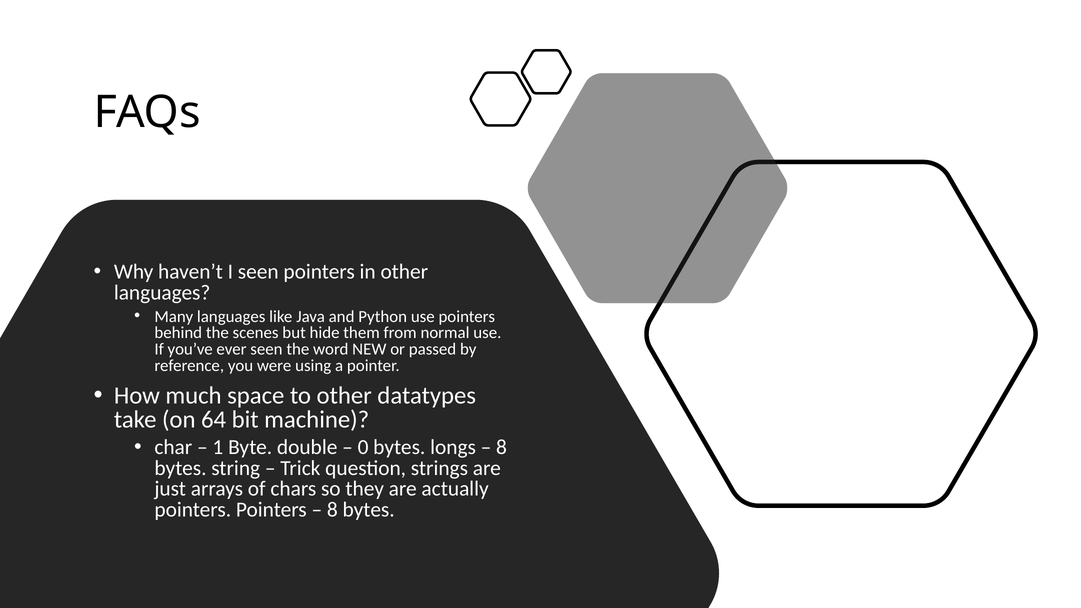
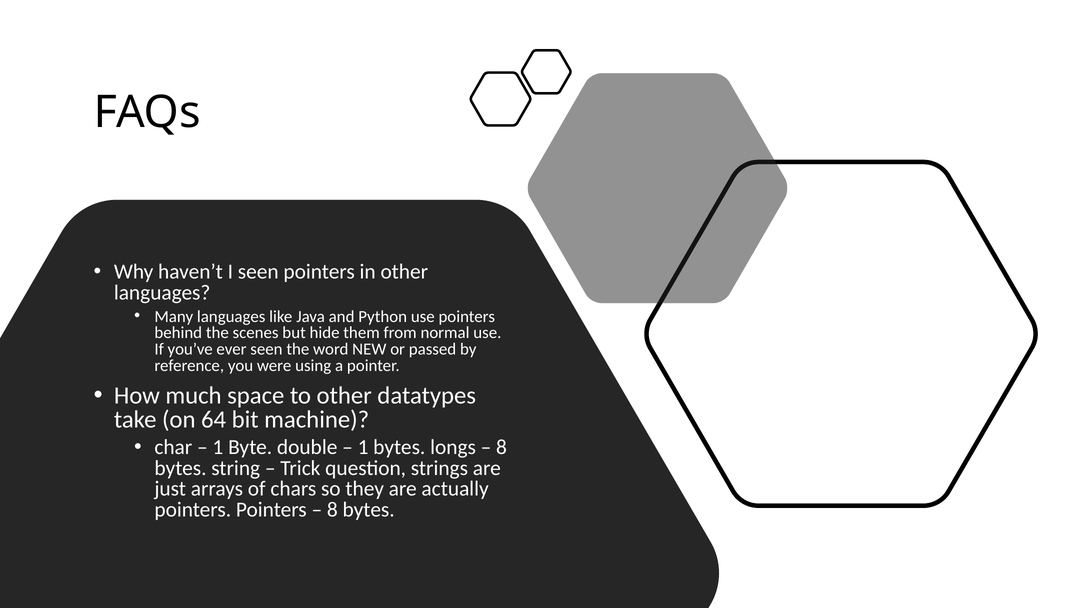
0: 0 -> 1 (363, 447)
